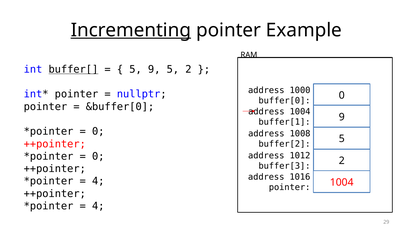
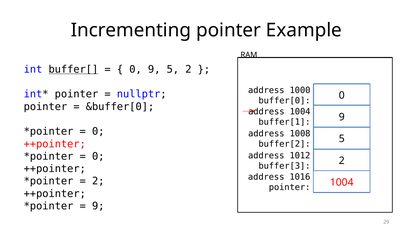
Incrementing underline: present -> none (131, 30)
5: 5 -> 0 (136, 69)
4: 4 -> 2 (98, 181)
4: 4 -> 9 (98, 205)
